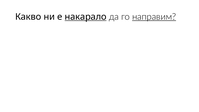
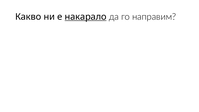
направим underline: present -> none (154, 17)
